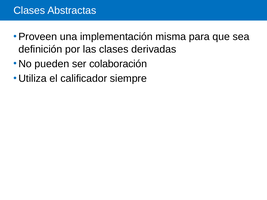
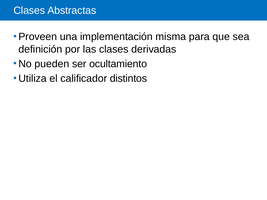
colaboración: colaboración -> ocultamiento (118, 64)
siempre: siempre -> distintos (128, 79)
